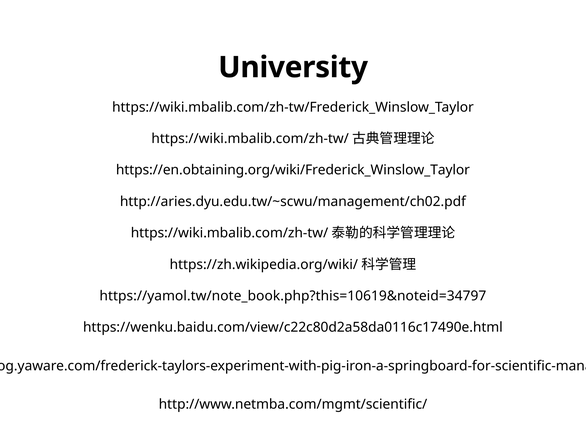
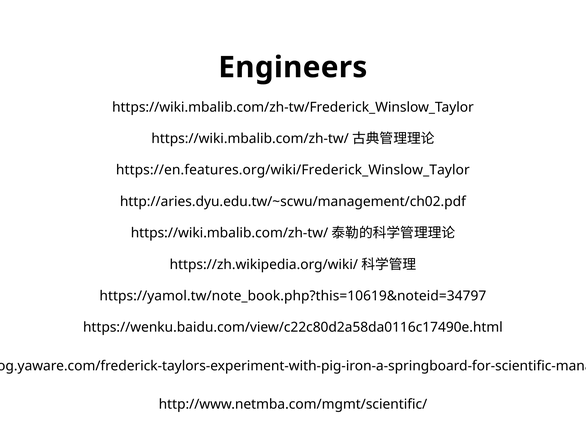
University: University -> Engineers (293, 67)
https://en.obtaining.org/wiki/Frederick_Winslow_Taylor: https://en.obtaining.org/wiki/Frederick_Winslow_Taylor -> https://en.features.org/wiki/Frederick_Winslow_Taylor (293, 170)
